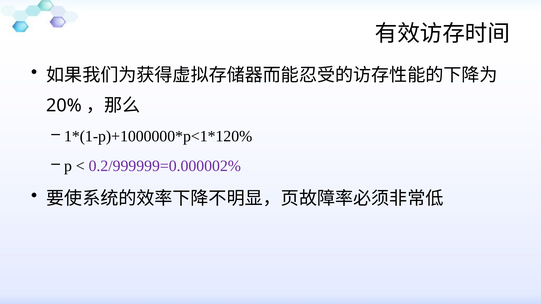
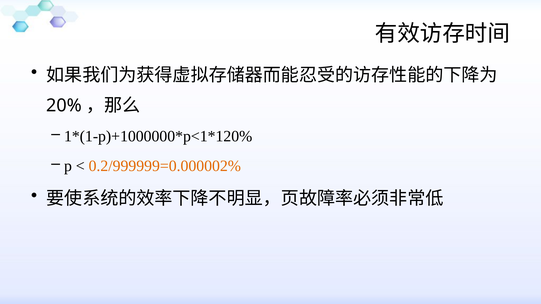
0.2/999999=0.000002% colour: purple -> orange (165, 166)
